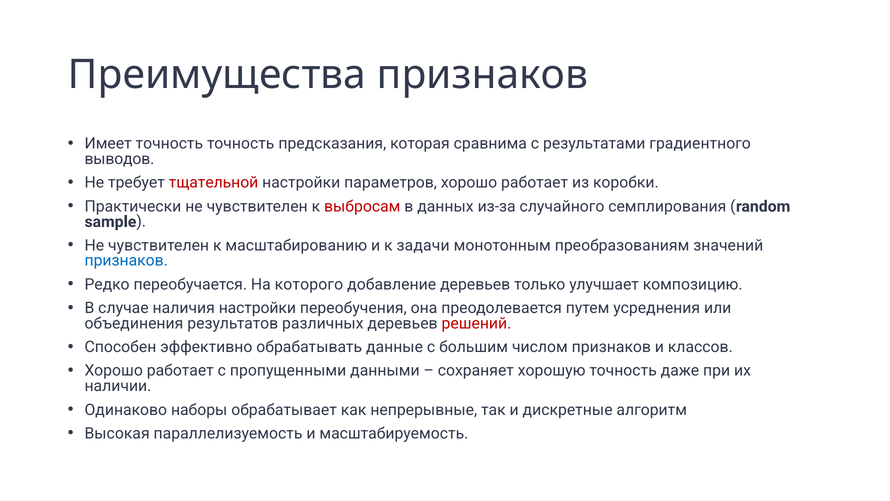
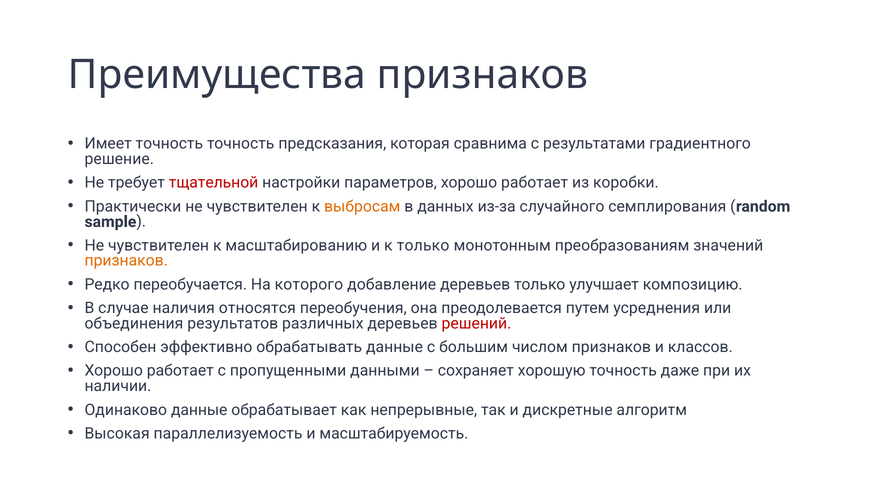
выводов: выводов -> решение (119, 159)
выбросам colour: red -> orange (362, 206)
к задачи: задачи -> только (423, 245)
признаков colour: blue -> orange (126, 261)
наличия настройки: настройки -> относятся (257, 308)
Одинаково наборы: наборы -> данные (199, 409)
